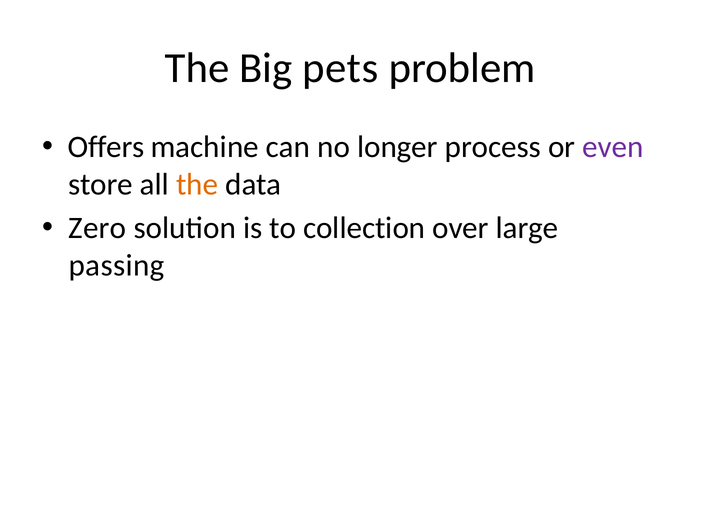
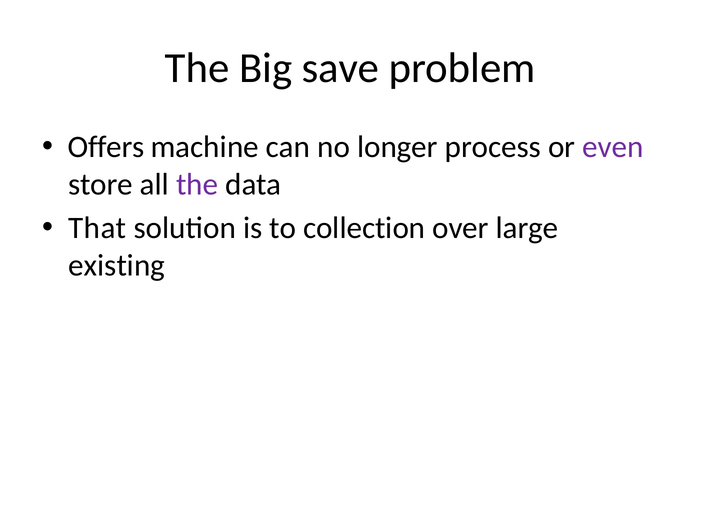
pets: pets -> save (341, 68)
the colour: orange -> purple (197, 184)
Zero: Zero -> That (97, 228)
passing: passing -> existing (117, 265)
